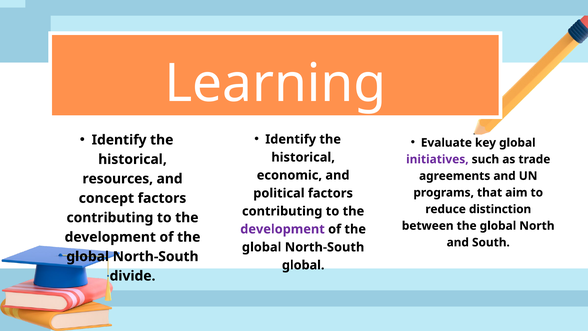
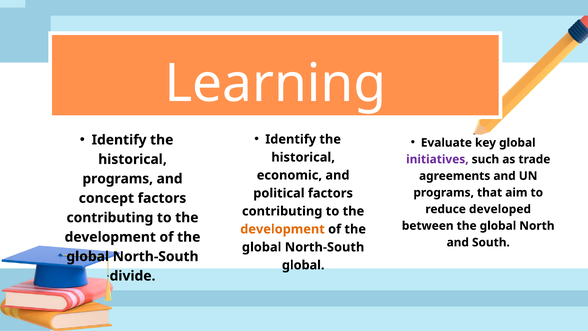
resources: resources -> programs (118, 179)
distinction: distinction -> developed (500, 209)
development colour: purple -> orange (283, 229)
